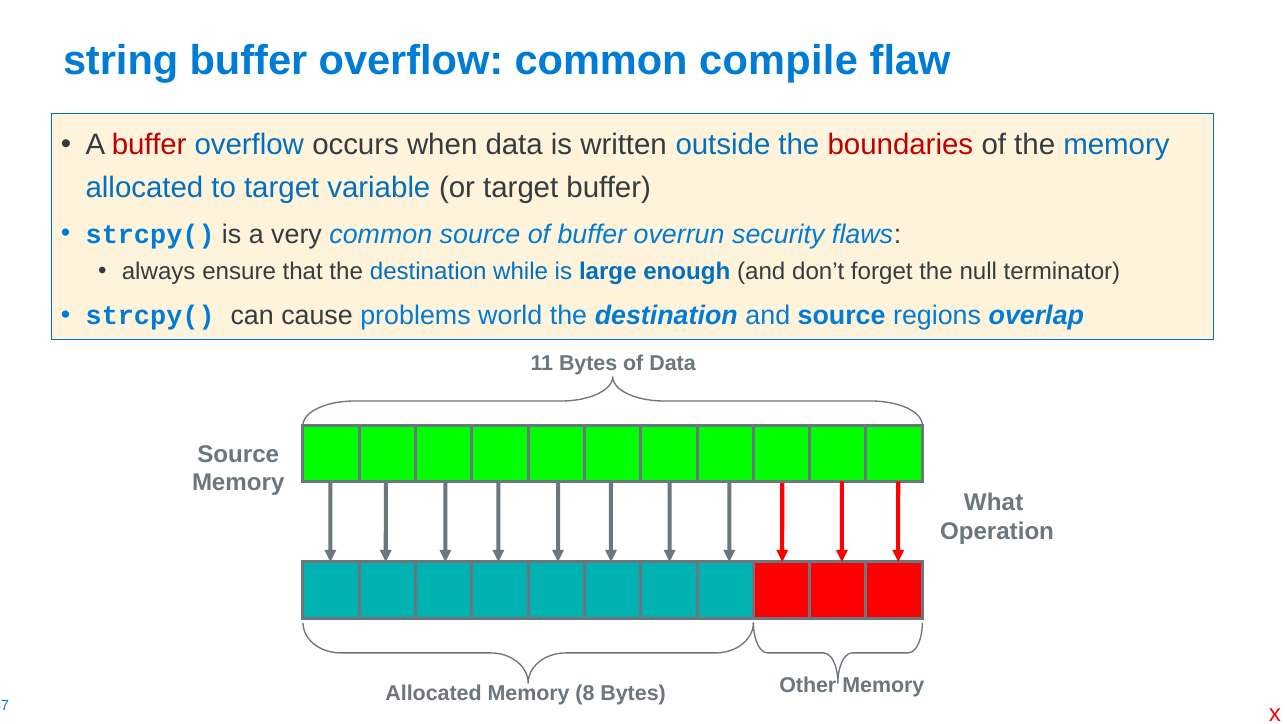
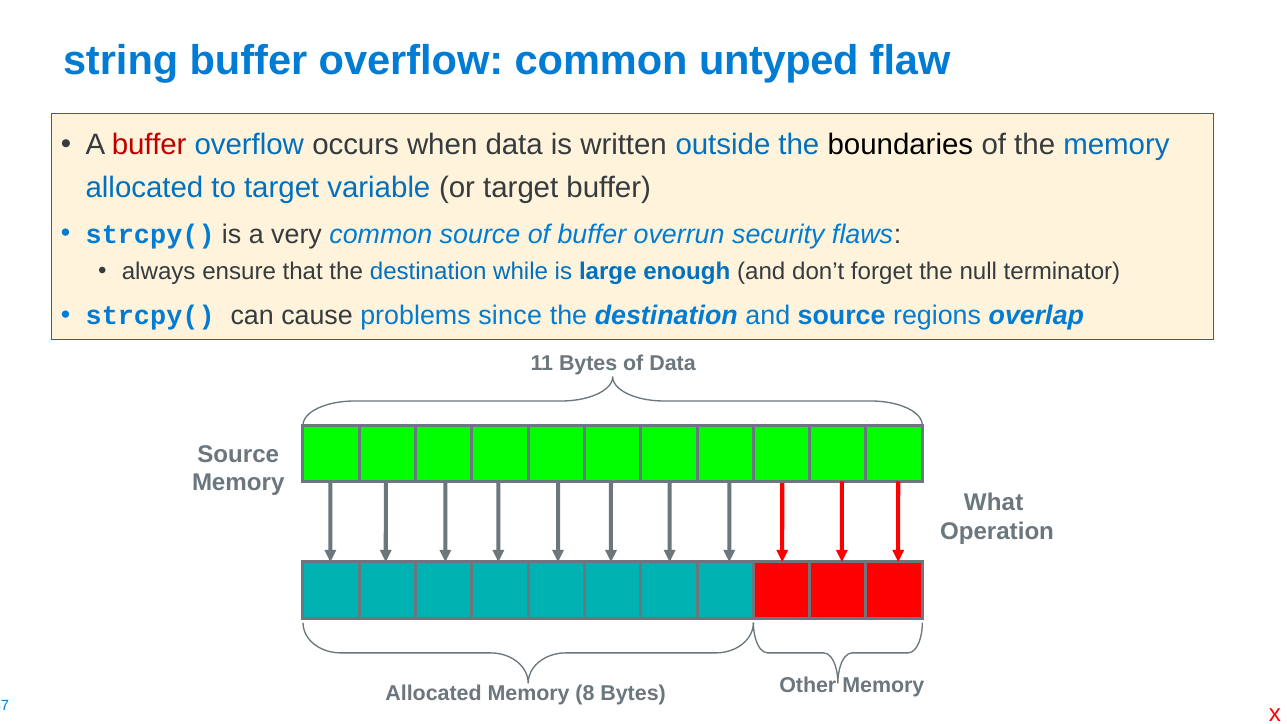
compile: compile -> untyped (779, 61)
boundaries colour: red -> black (900, 145)
world: world -> since (510, 316)
